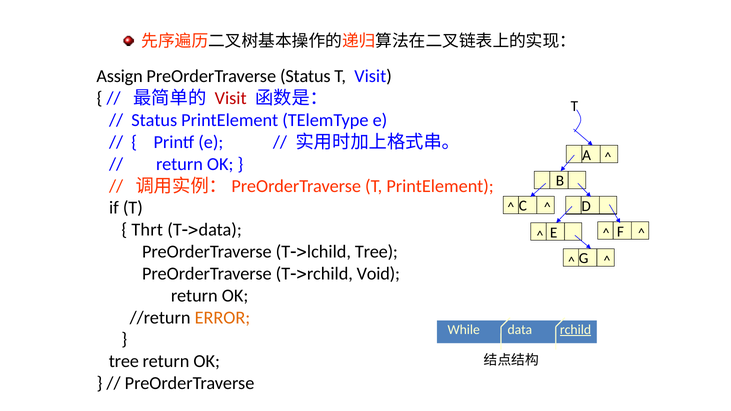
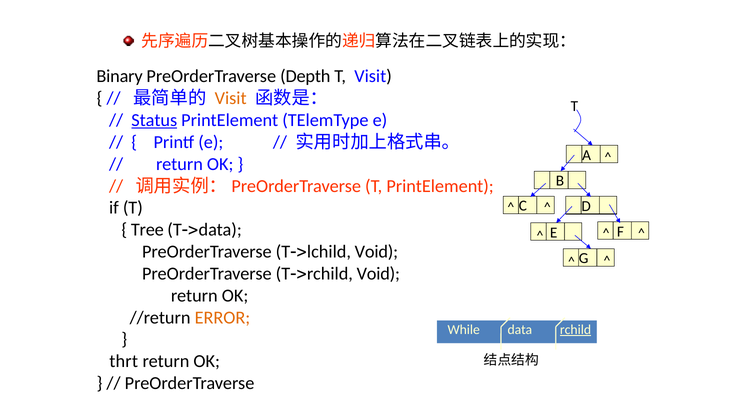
Assign: Assign -> Binary (120, 76)
PreOrderTraverse Status: Status -> Depth (305, 76)
Visit colour: red -> orange (231, 98)
Status underline: none -> present (154, 120)
Thrt: Thrt -> Tree (147, 230)
Tlchild Tree: Tree -> Void (376, 252)
tree: tree -> thrt (124, 362)
